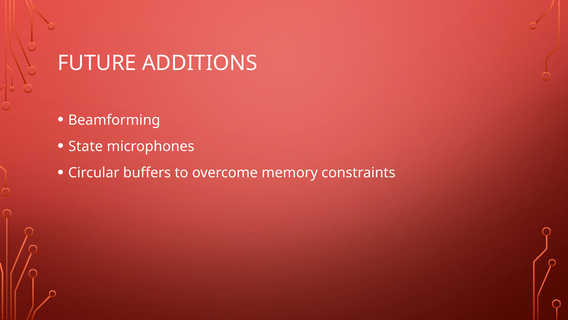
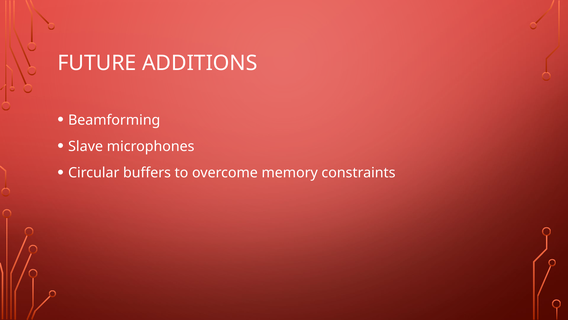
State: State -> Slave (86, 146)
